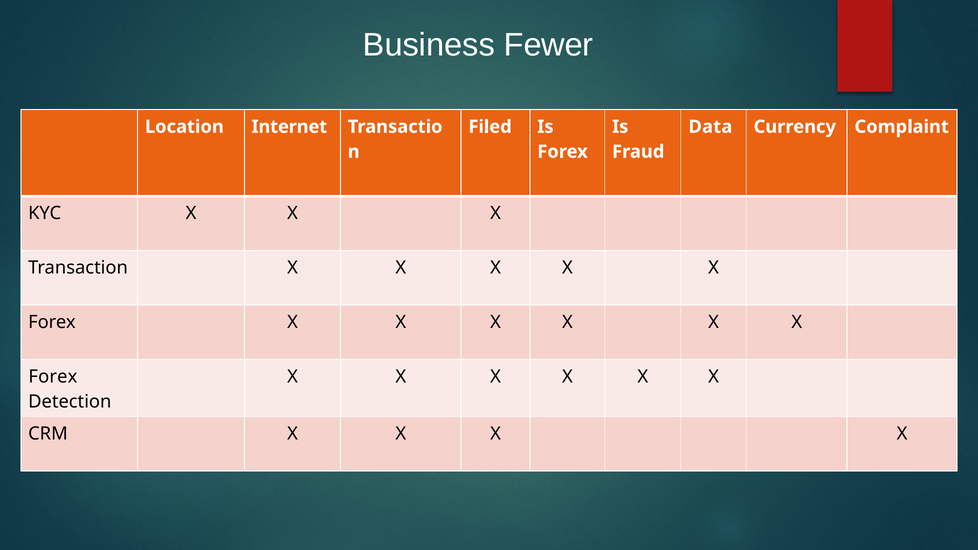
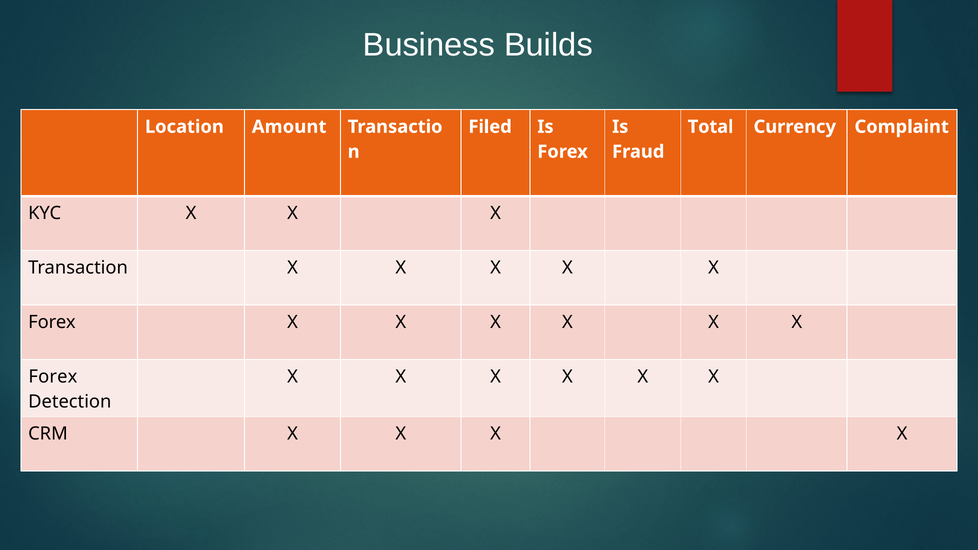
Fewer: Fewer -> Builds (548, 45)
Internet: Internet -> Amount (289, 127)
Data: Data -> Total (711, 127)
